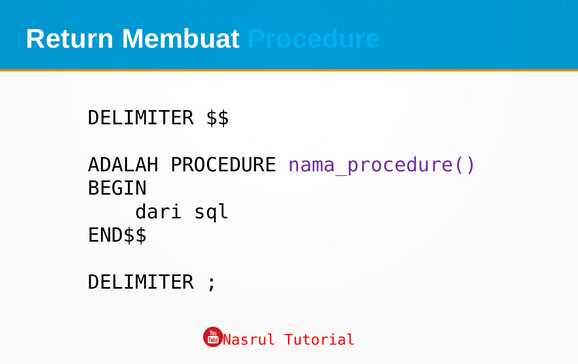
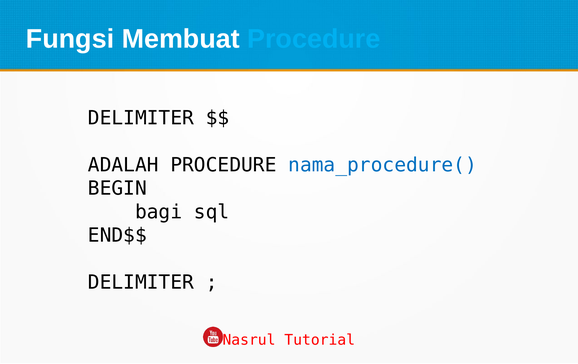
Return: Return -> Fungsi (70, 39)
nama_procedure( colour: purple -> blue (383, 165)
dari: dari -> bagi (159, 212)
